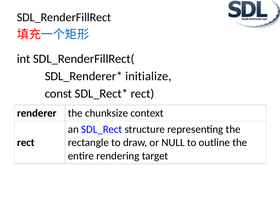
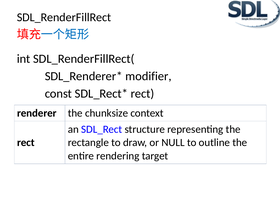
initialize: initialize -> modifier (148, 76)
